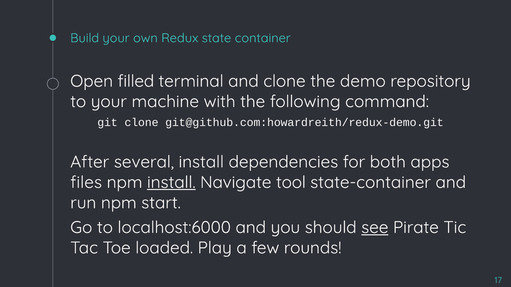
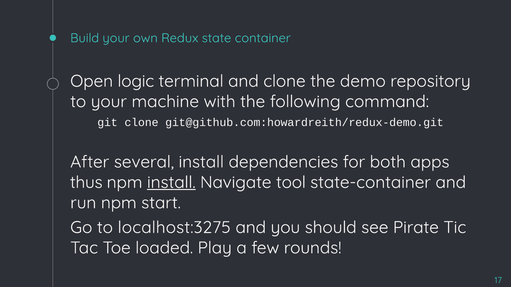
filled: filled -> logic (136, 81)
files: files -> thus (86, 183)
localhost:6000: localhost:6000 -> localhost:3275 (174, 228)
see underline: present -> none (375, 228)
